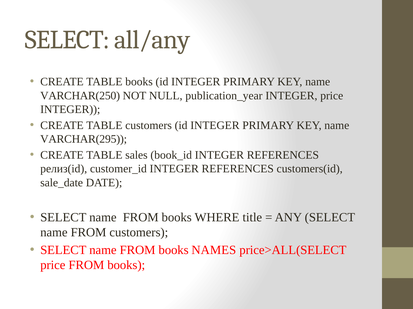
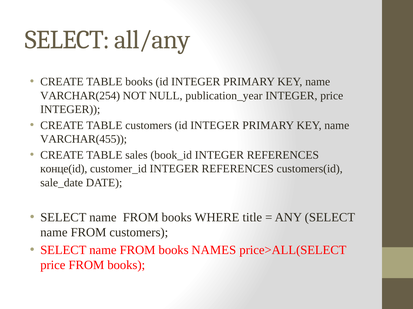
VARCHAR(250: VARCHAR(250 -> VARCHAR(254 (80, 96)
VARCHAR(295: VARCHAR(295 -> VARCHAR(455 (84, 139)
релиз(id: релиз(id -> конце(id (64, 169)
